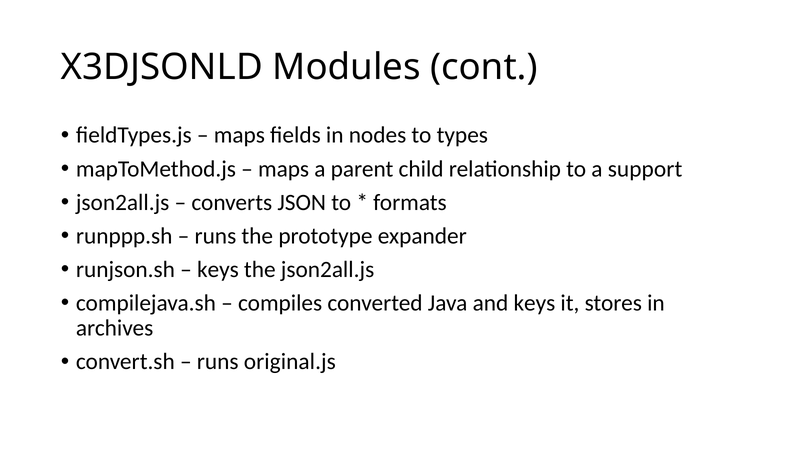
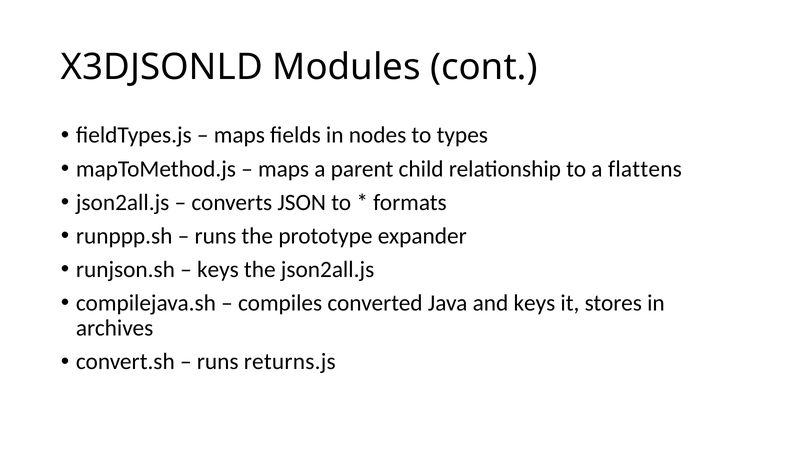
support: support -> flattens (645, 169)
original.js: original.js -> returns.js (290, 362)
